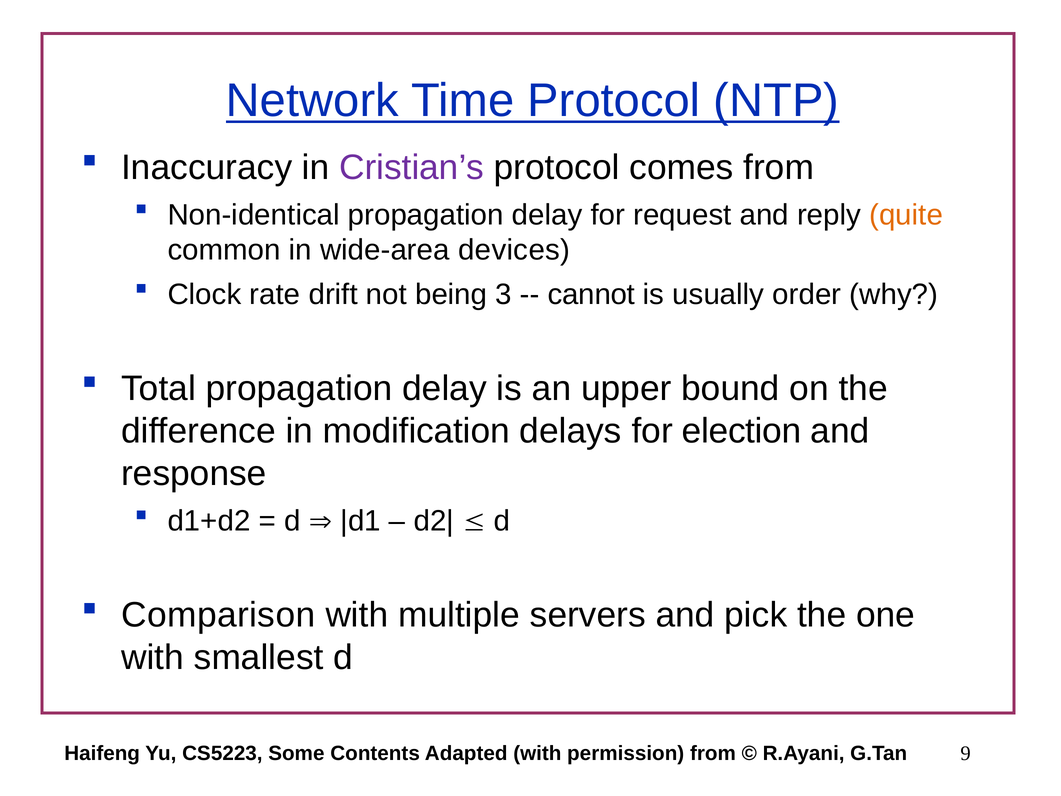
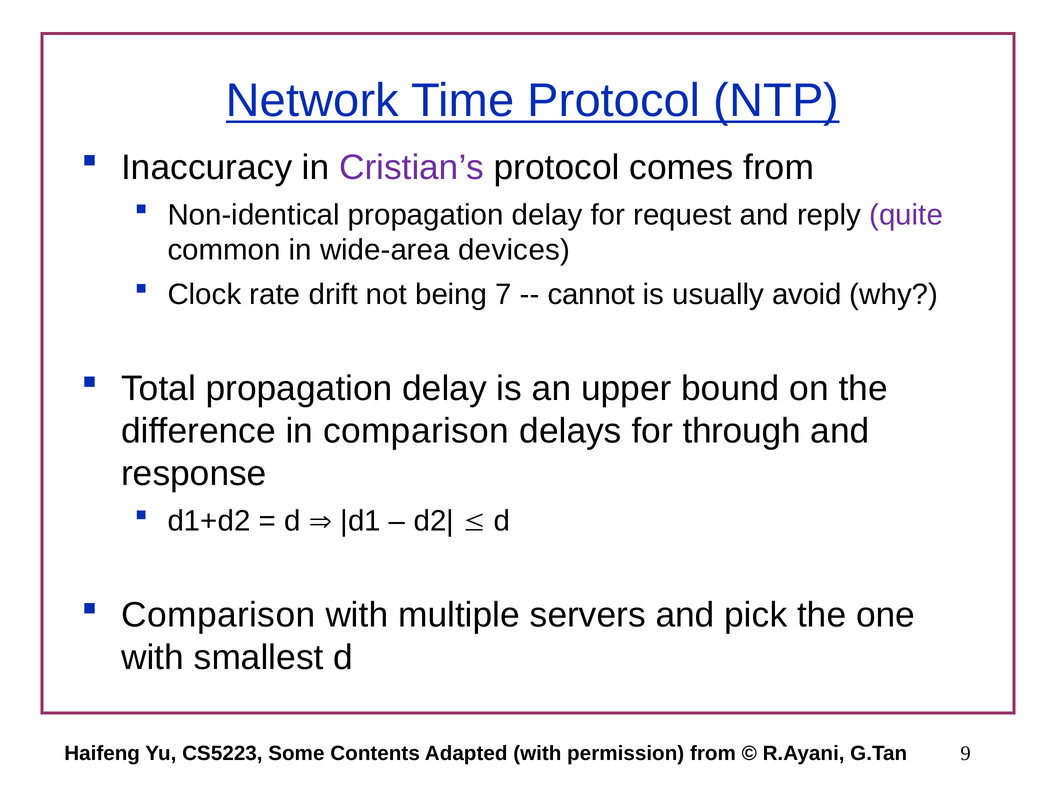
quite colour: orange -> purple (906, 215)
3: 3 -> 7 (504, 294)
order: order -> avoid (807, 294)
in modification: modification -> comparison (416, 431)
election: election -> through (742, 431)
